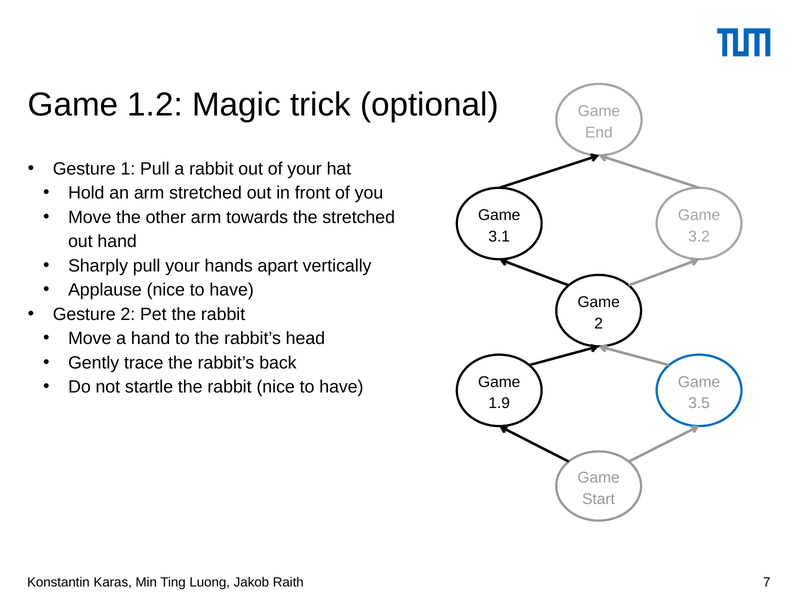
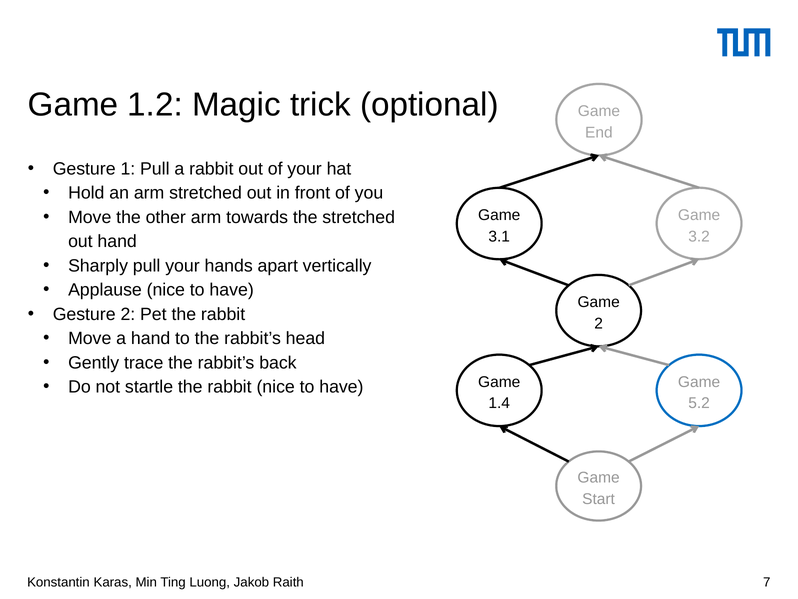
1.9: 1.9 -> 1.4 (499, 403)
3.5: 3.5 -> 5.2 (699, 403)
